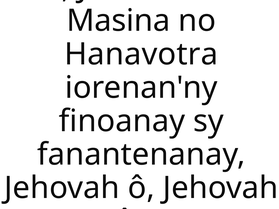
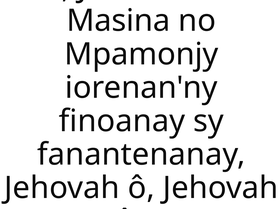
Hanavotra: Hanavotra -> Mpamonjy (141, 54)
